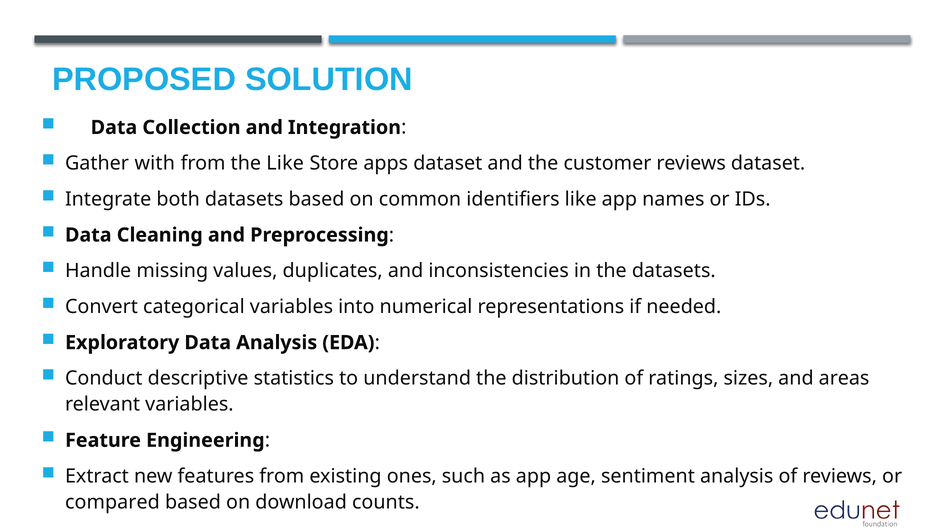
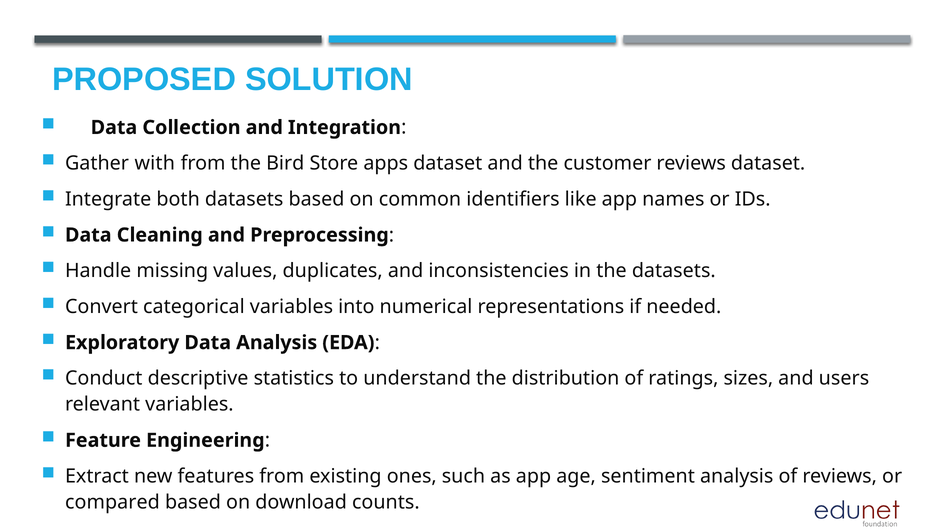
the Like: Like -> Bird (285, 163)
areas: areas -> users (844, 378)
